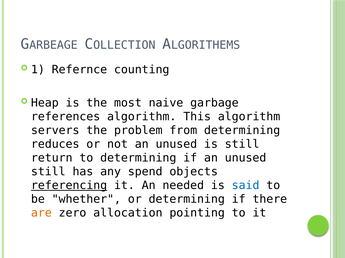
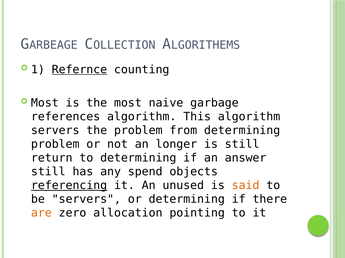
Refernce underline: none -> present (79, 70)
Heap: Heap -> Most (45, 103)
reduces: reduces -> problem (55, 145)
not an unused: unused -> longer (176, 145)
if an unused: unused -> answer (246, 158)
needed: needed -> unused (183, 186)
said colour: blue -> orange (246, 186)
be whether: whether -> servers (86, 200)
